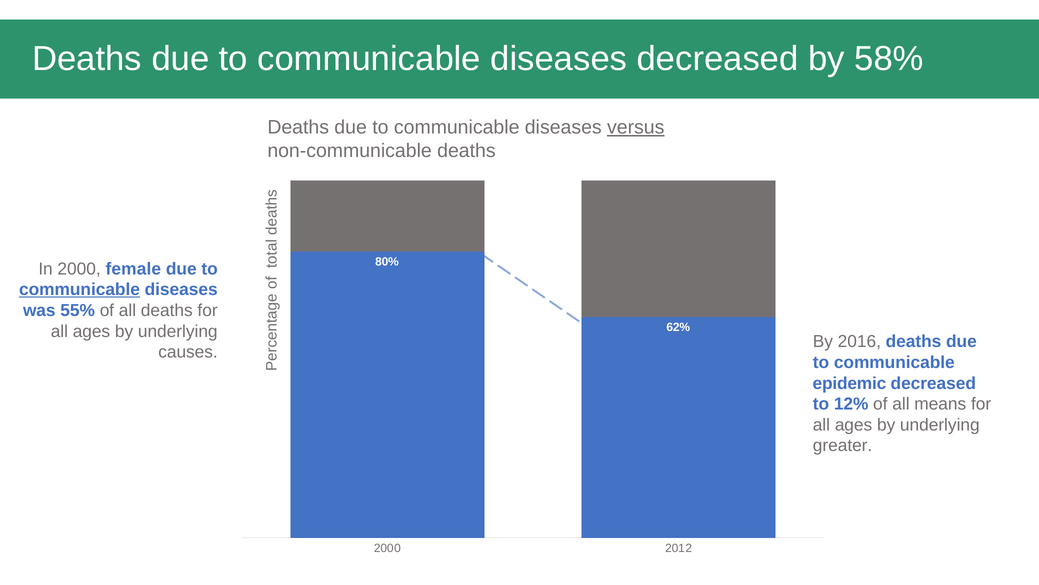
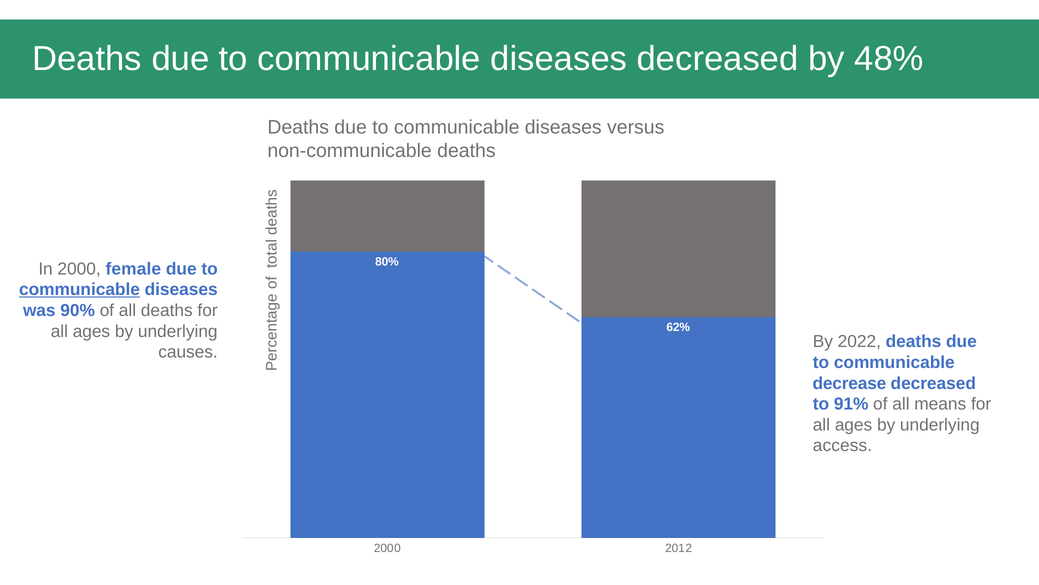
58%: 58% -> 48% (889, 59)
versus underline: present -> none (636, 127)
55%: 55% -> 90% (78, 310)
2016: 2016 -> 2022 (859, 341)
epidemic: epidemic -> decrease (849, 383)
12%: 12% -> 91% (851, 404)
greater: greater -> access (843, 445)
